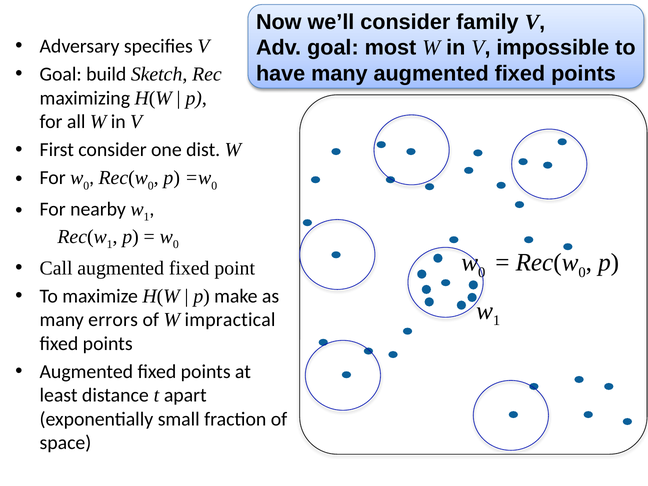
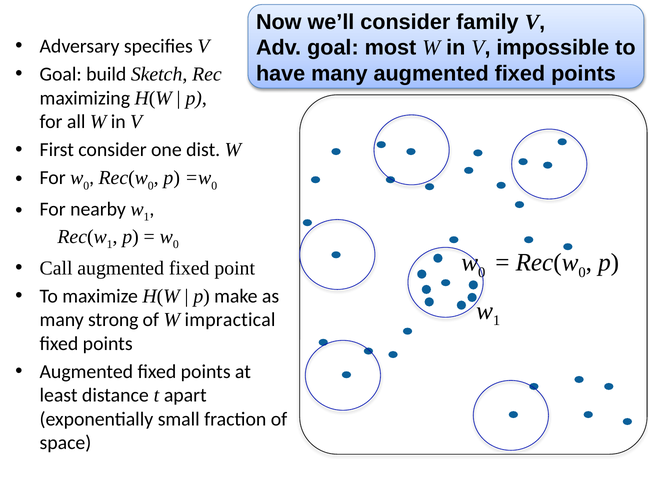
errors: errors -> strong (113, 320)
